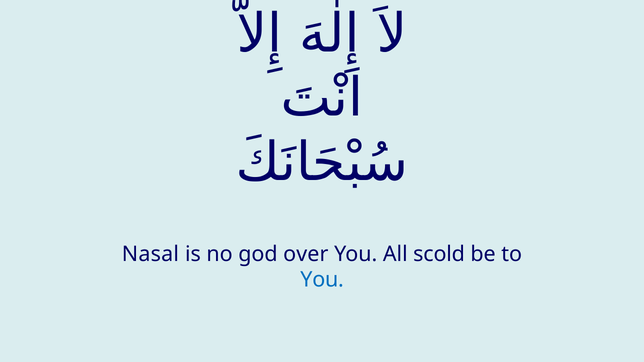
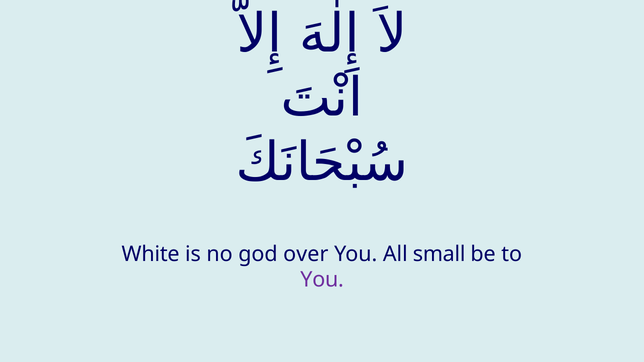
Nasal: Nasal -> White (151, 254)
scold: scold -> small (439, 254)
You colour: blue -> purple (322, 280)
